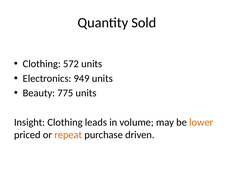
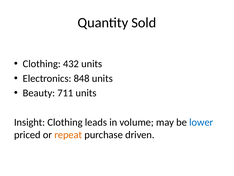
572: 572 -> 432 (71, 64)
949: 949 -> 848 (82, 78)
775: 775 -> 711 (65, 93)
lower colour: orange -> blue (201, 122)
